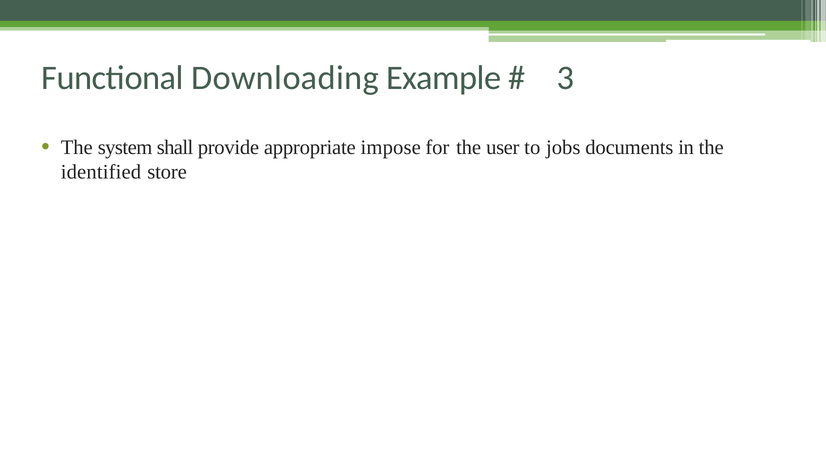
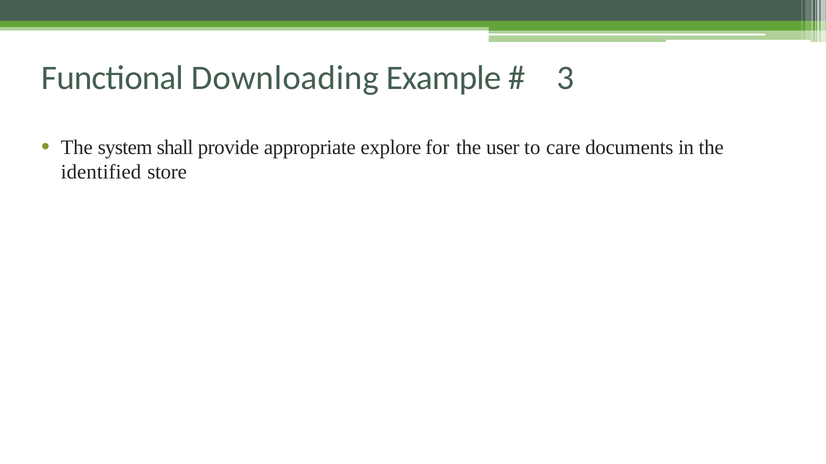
impose: impose -> explore (391, 147)
jobs: jobs -> care (563, 147)
